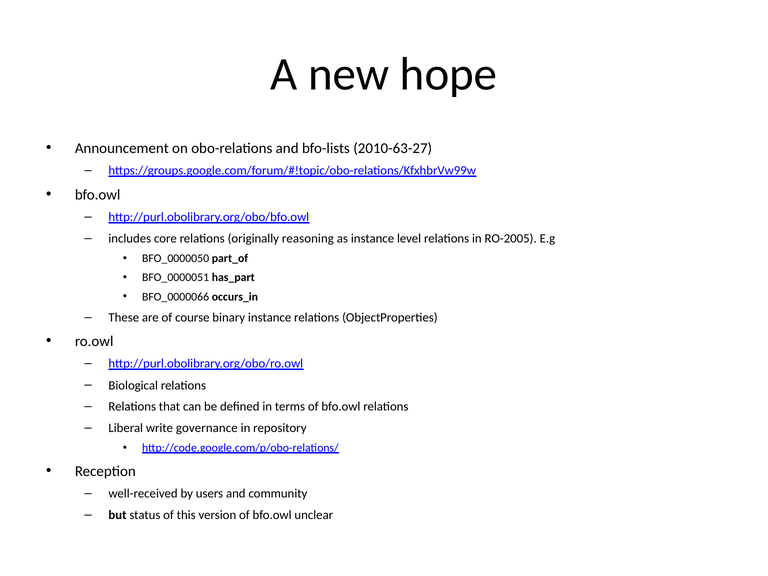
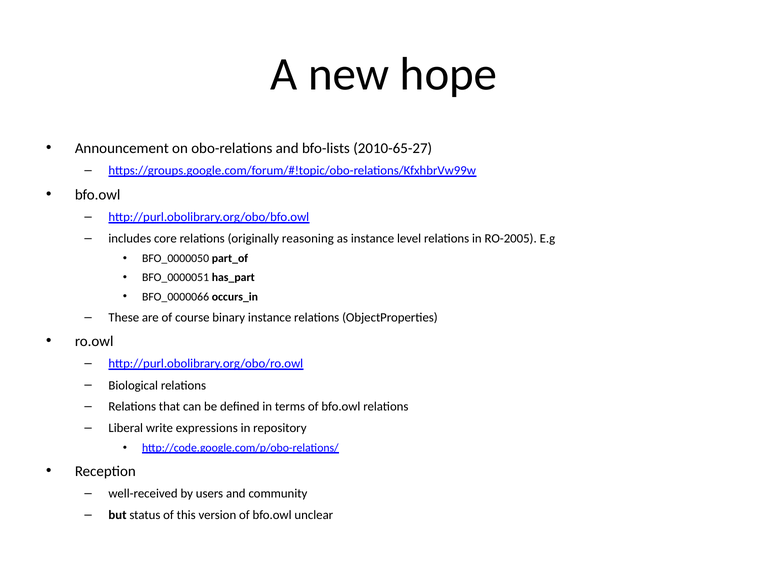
2010-63-27: 2010-63-27 -> 2010-65-27 (393, 148)
governance: governance -> expressions (207, 428)
